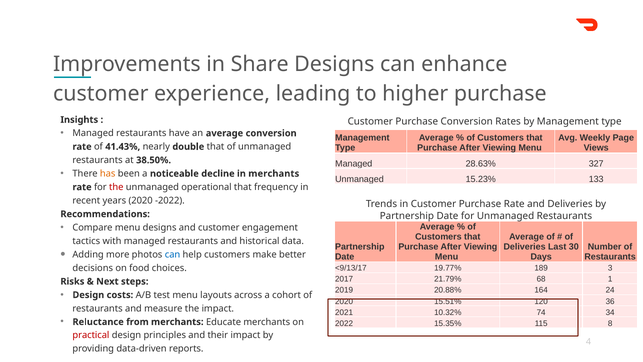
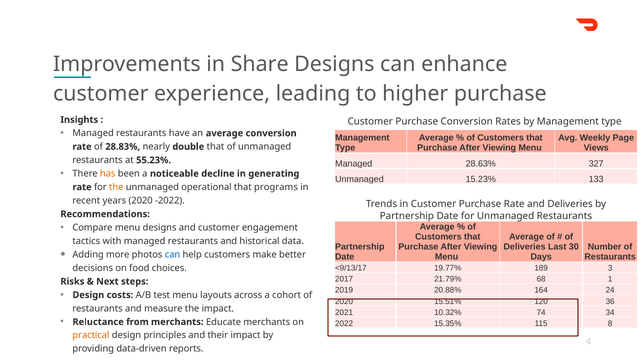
41.43%: 41.43% -> 28.83% (123, 147)
38.50%: 38.50% -> 55.23% (154, 160)
in merchants: merchants -> generating (274, 174)
the colour: red -> orange (116, 187)
frequency: frequency -> programs (276, 187)
practical colour: red -> orange (91, 335)
